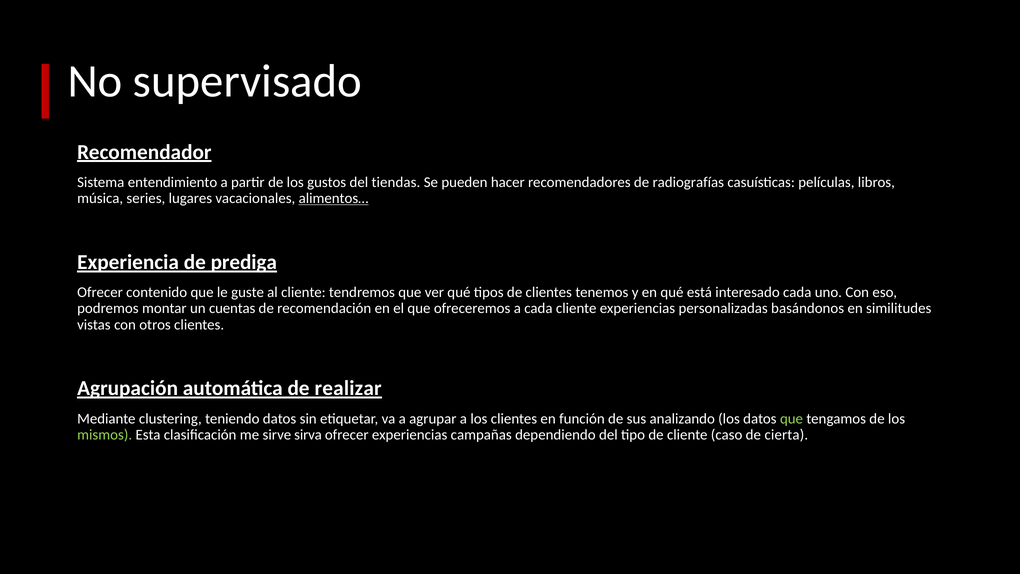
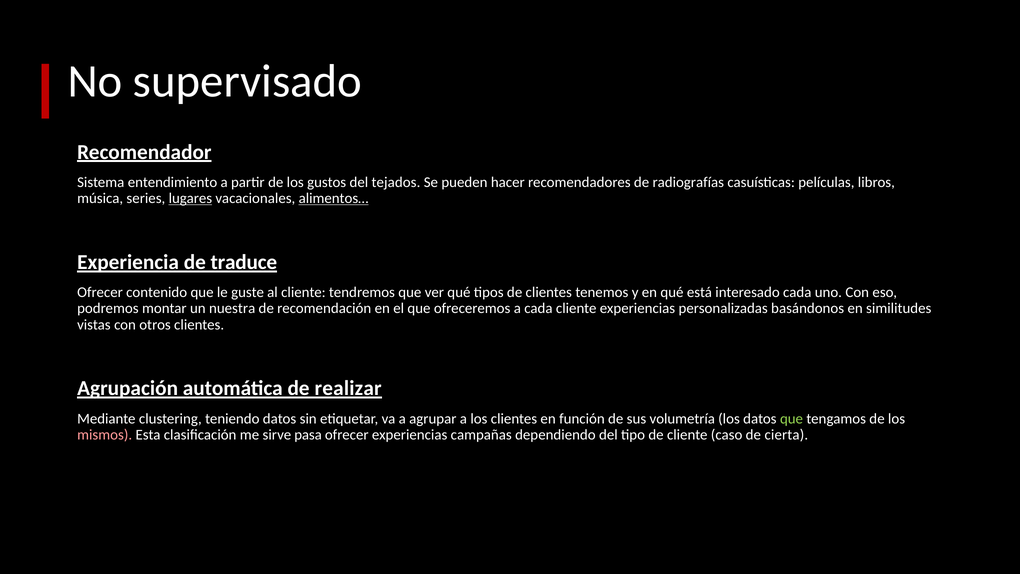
tiendas: tiendas -> tejados (396, 182)
lugares underline: none -> present (190, 198)
prediga: prediga -> traduce (244, 262)
cuentas: cuentas -> nuestra (232, 308)
analizando: analizando -> volumetría (682, 418)
mismos colour: light green -> pink (105, 435)
sirva: sirva -> pasa (308, 435)
